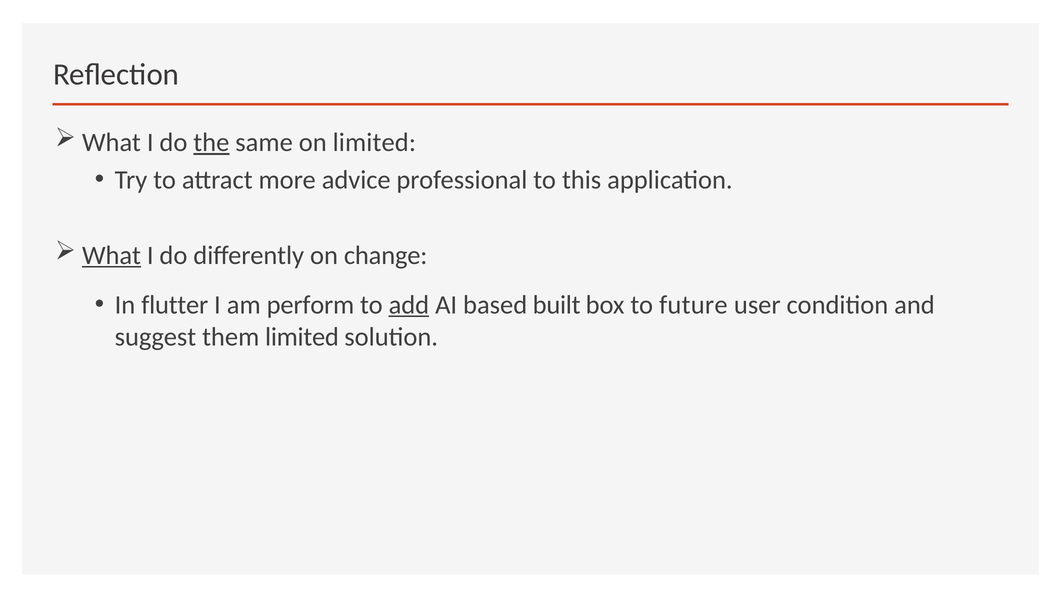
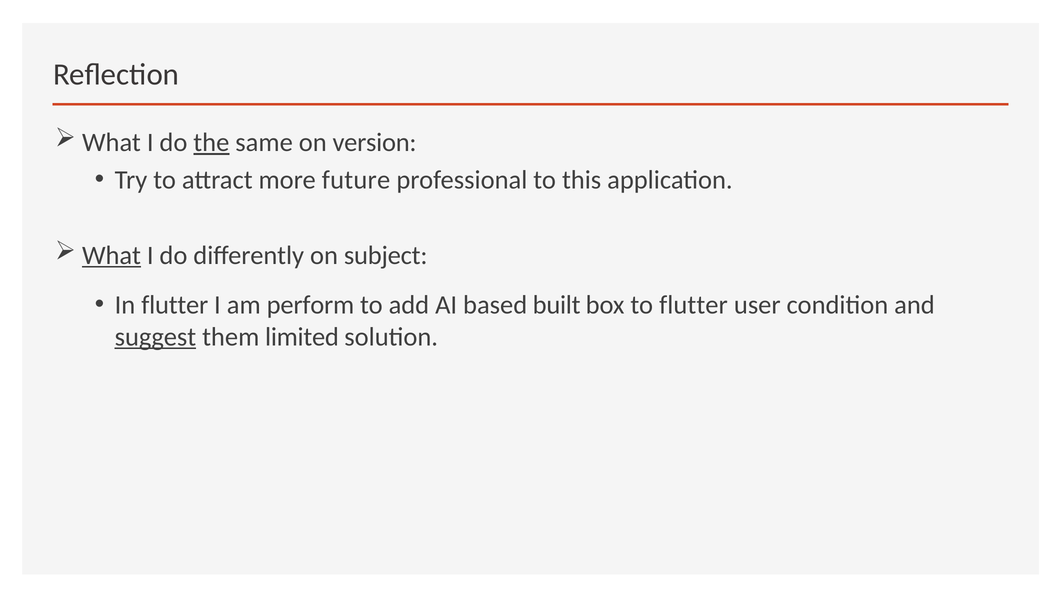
on limited: limited -> version (375, 142)
advice: advice -> future (356, 180)
change: change -> subject (386, 255)
add underline: present -> none (409, 305)
to future: future -> flutter (693, 305)
suggest underline: none -> present (155, 337)
